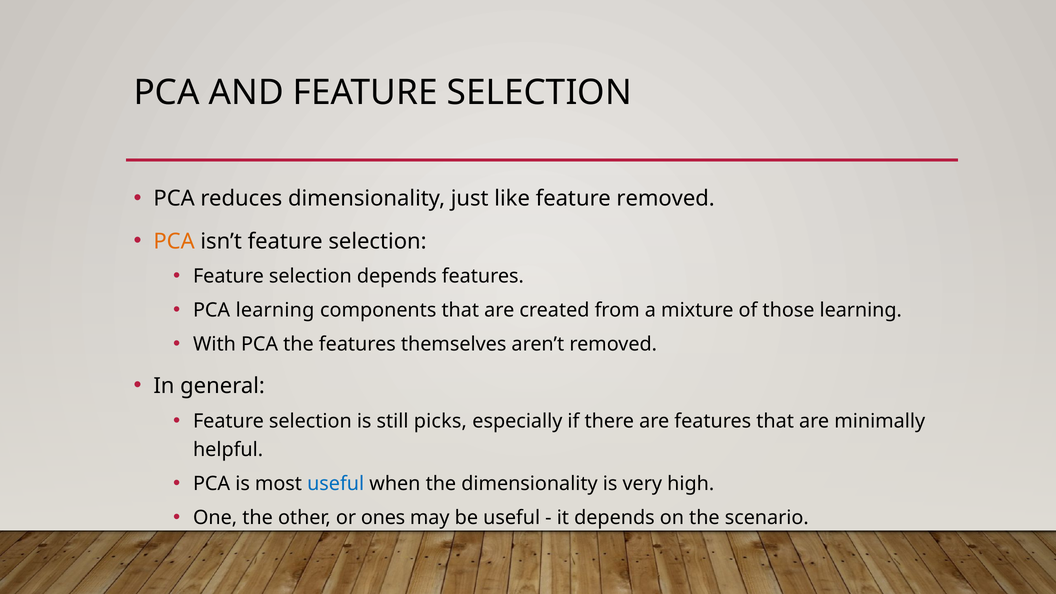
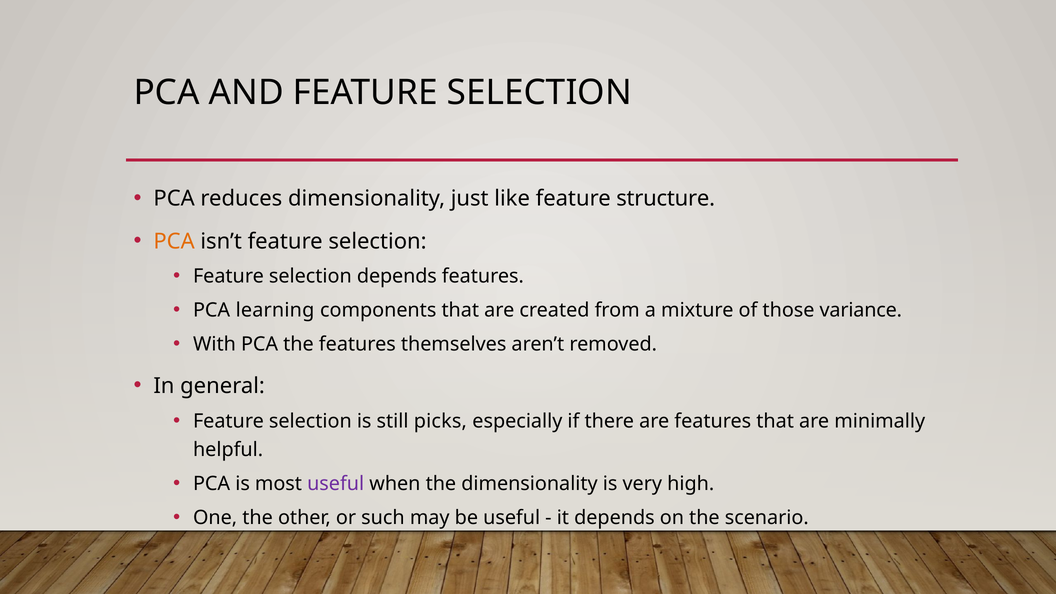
feature removed: removed -> structure (666, 199)
those learning: learning -> variance (861, 310)
useful colour: blue -> purple (336, 484)
ones: ones -> such (383, 518)
